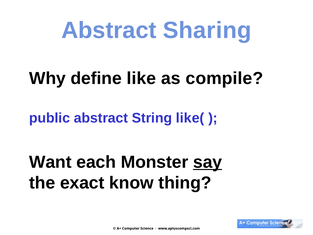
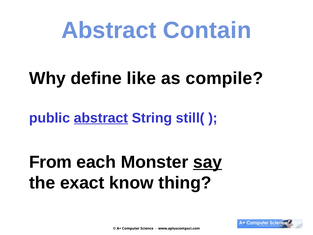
Sharing: Sharing -> Contain (207, 30)
abstract underline: none -> present (101, 118)
like(: like( -> still( (190, 118)
Want: Want -> From (50, 162)
